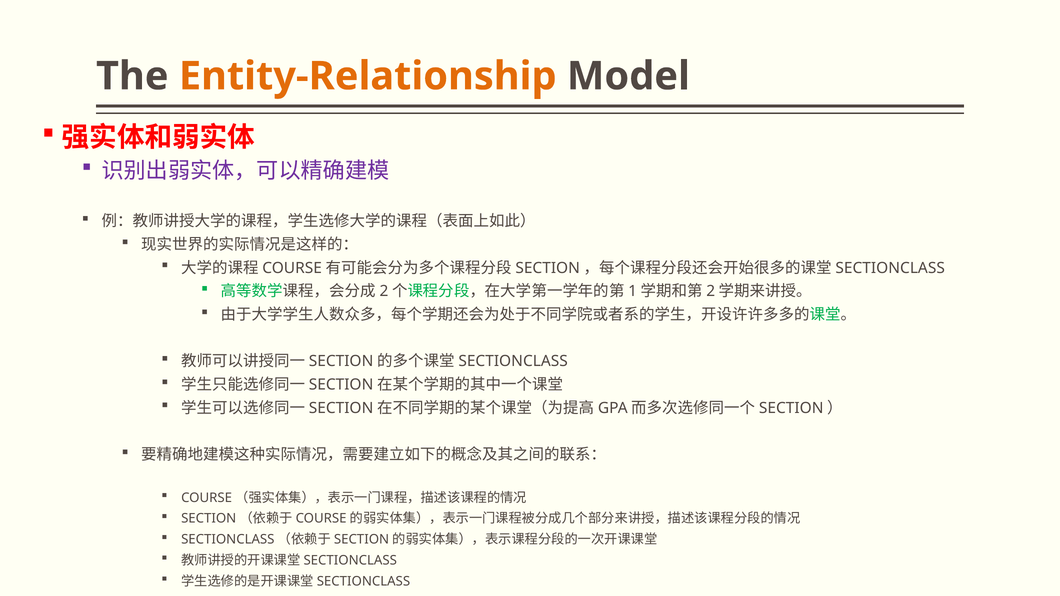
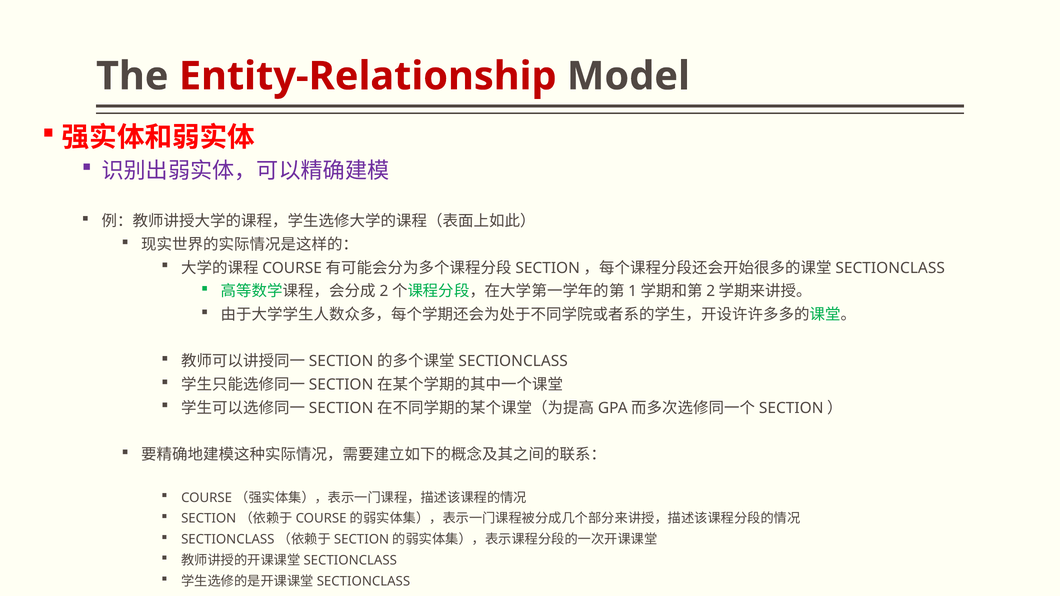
Entity-Relationship colour: orange -> red (368, 76)
